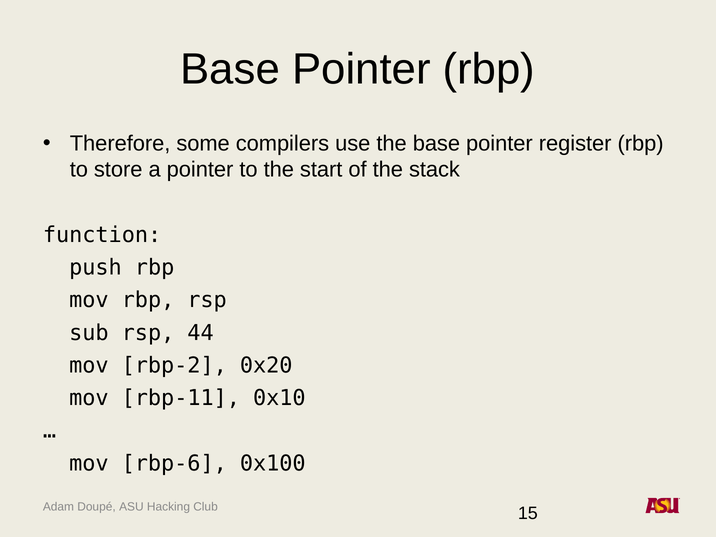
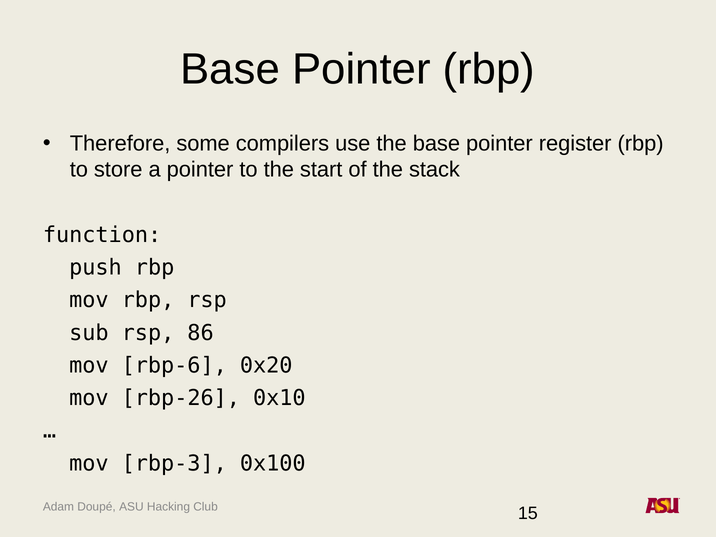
44: 44 -> 86 (201, 333)
rbp-2: rbp-2 -> rbp-6 (174, 365)
rbp-11: rbp-11 -> rbp-26 (181, 398)
rbp-6: rbp-6 -> rbp-3 (174, 463)
